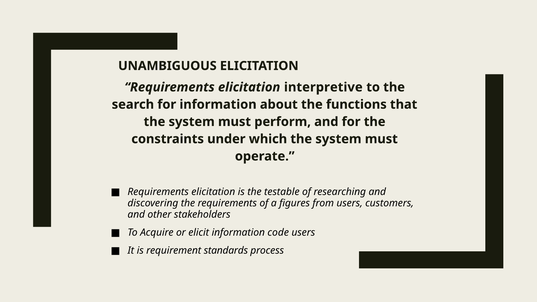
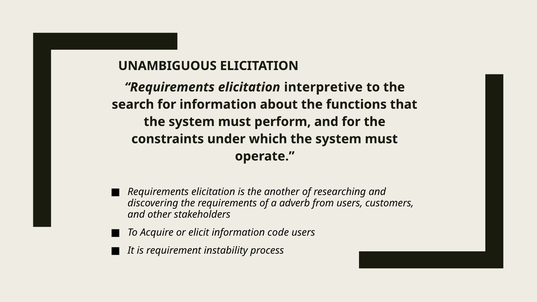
testable: testable -> another (282, 192)
figures: figures -> adverb (295, 203)
standards: standards -> instability (226, 251)
